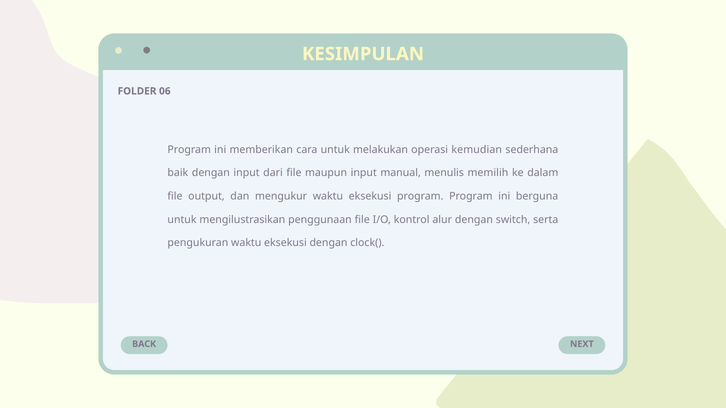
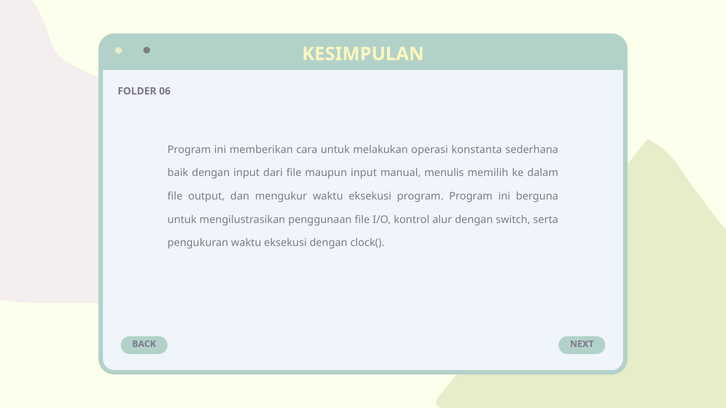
kemudian: kemudian -> konstanta (477, 150)
